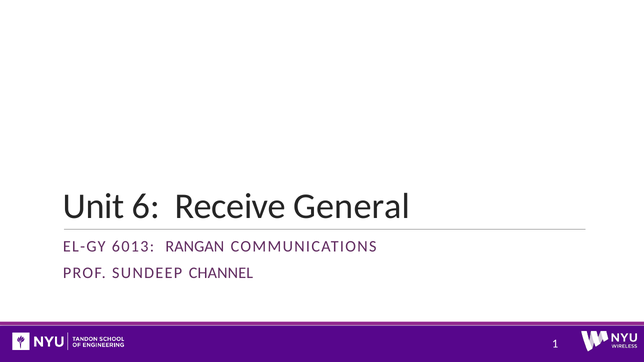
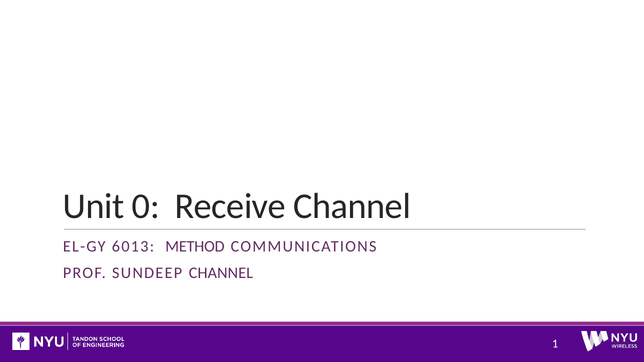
6: 6 -> 0 (146, 207)
Receive General: General -> Channel (352, 207)
RANGAN: RANGAN -> METHOD (195, 246)
